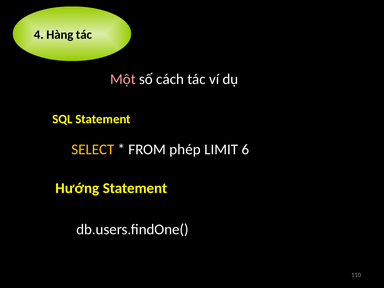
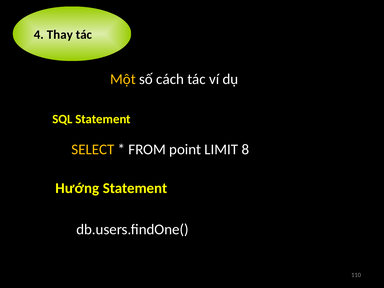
Hàng: Hàng -> Thay (60, 35)
Một colour: pink -> yellow (123, 79)
phép: phép -> point (185, 149)
6: 6 -> 8 (245, 149)
